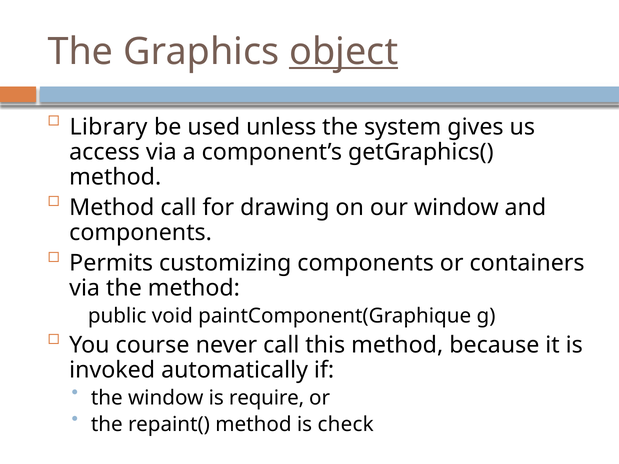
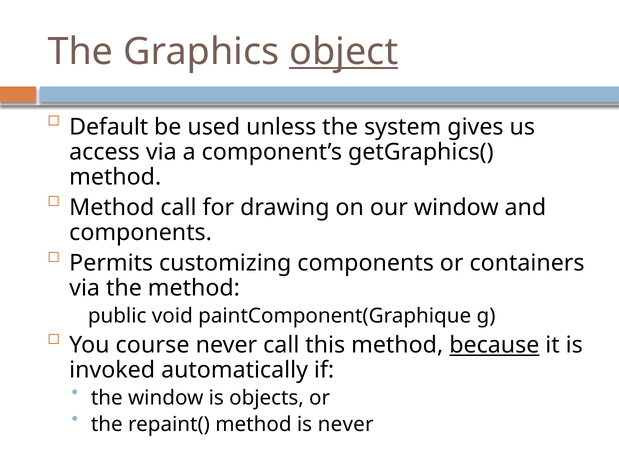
Library: Library -> Default (109, 127)
because underline: none -> present (494, 345)
require: require -> objects (266, 398)
is check: check -> never (346, 425)
